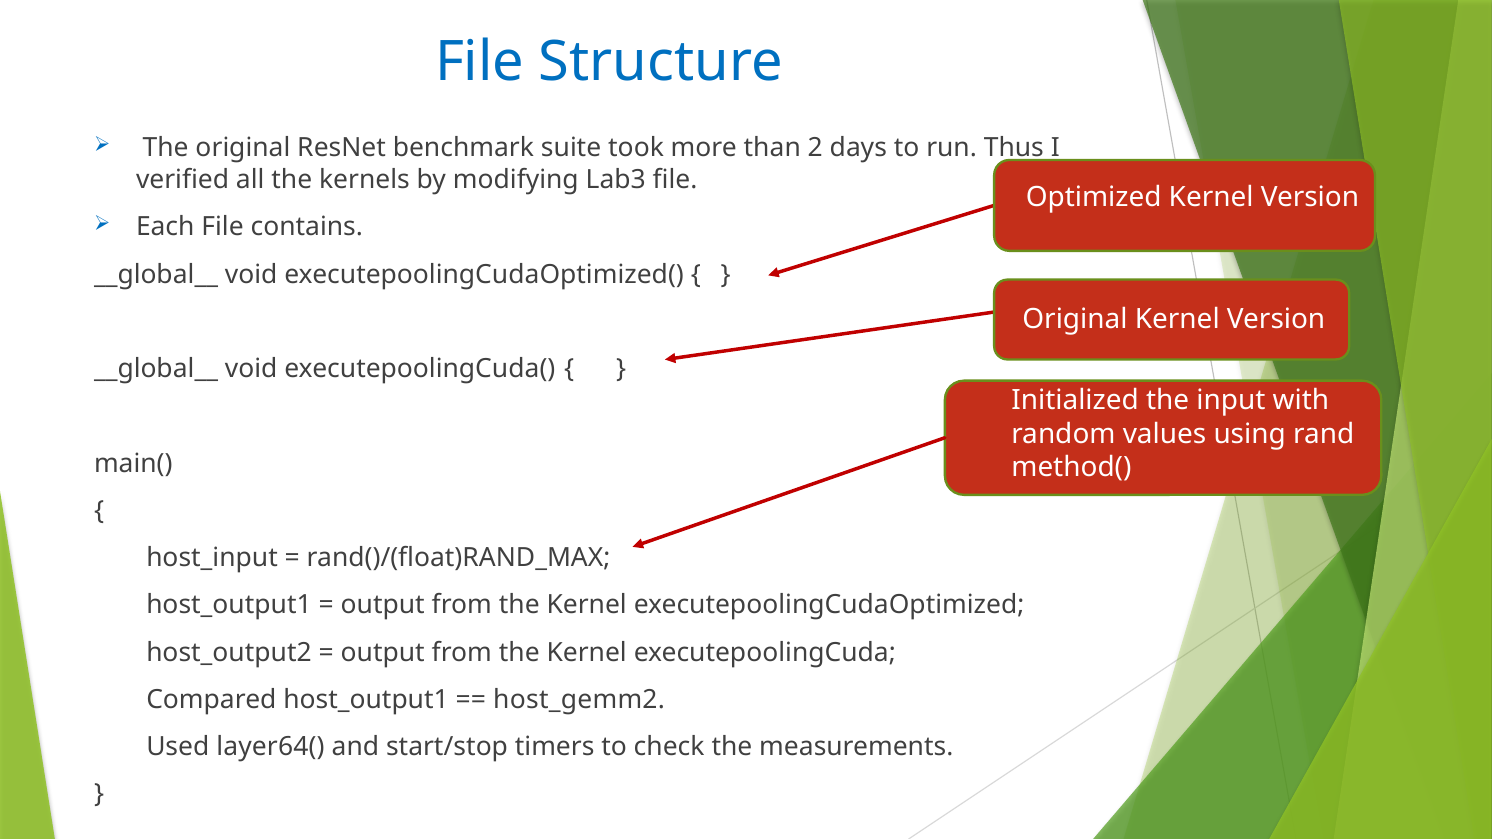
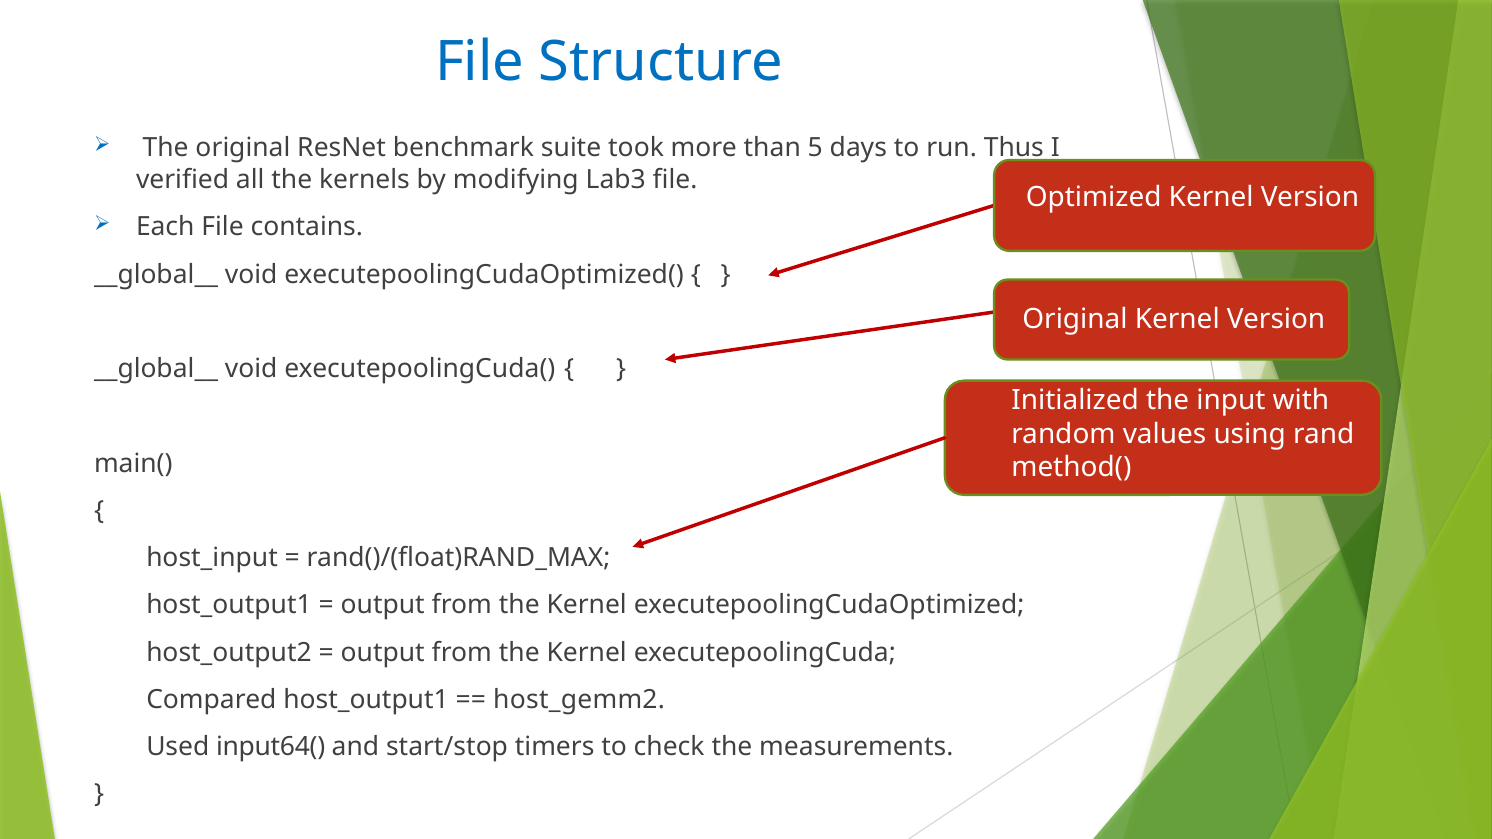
2: 2 -> 5 (815, 148)
layer64(: layer64( -> input64( (271, 747)
